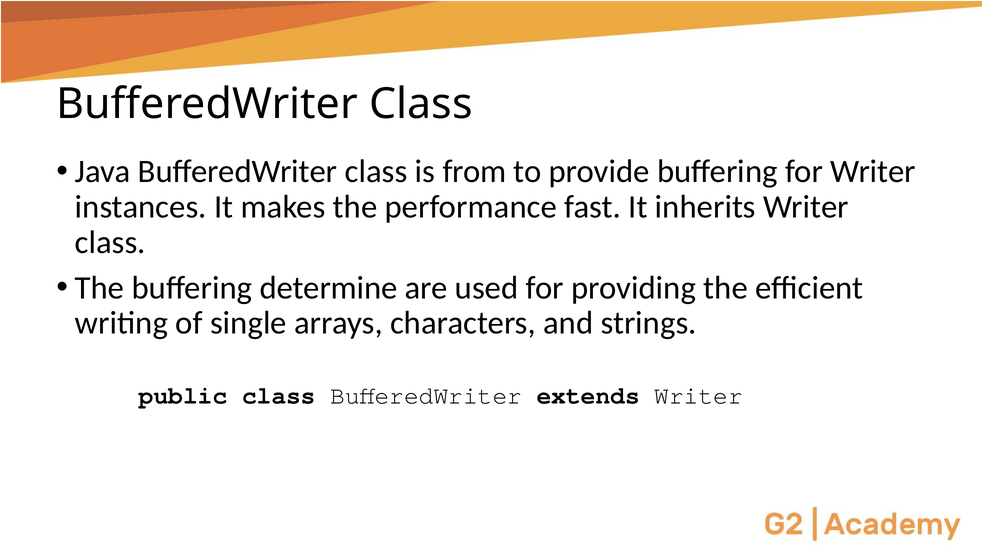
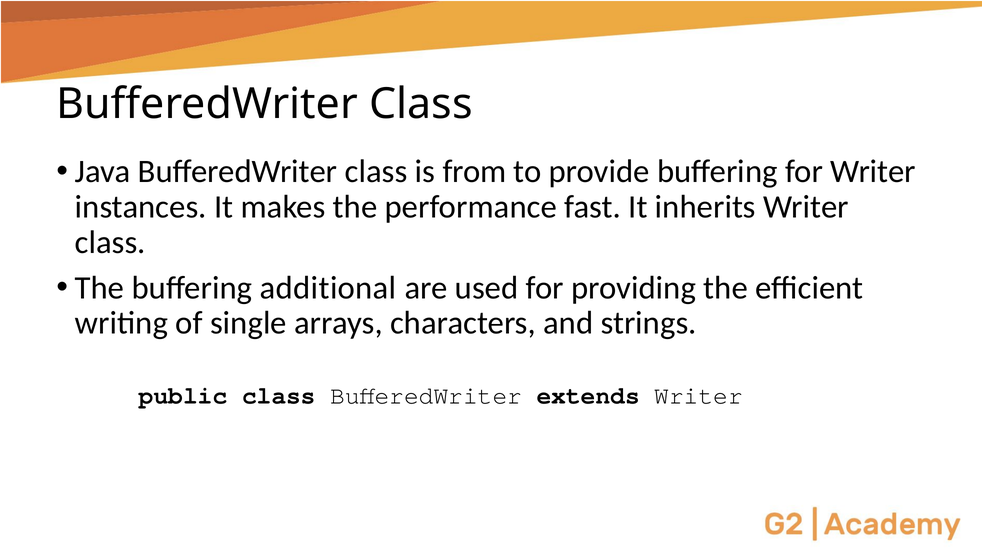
determine: determine -> additional (328, 288)
